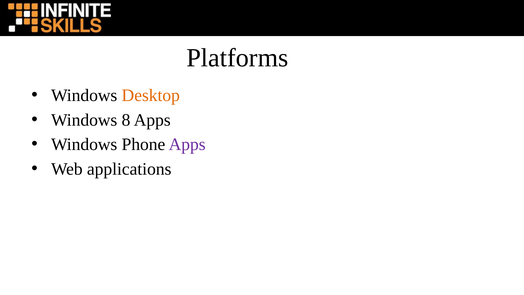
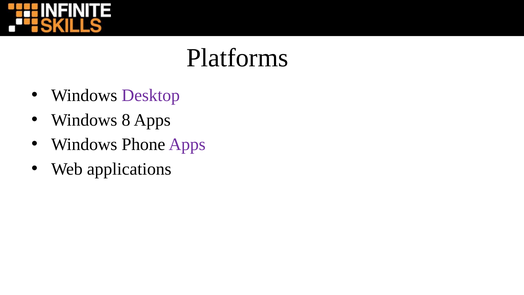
Desktop colour: orange -> purple (151, 95)
